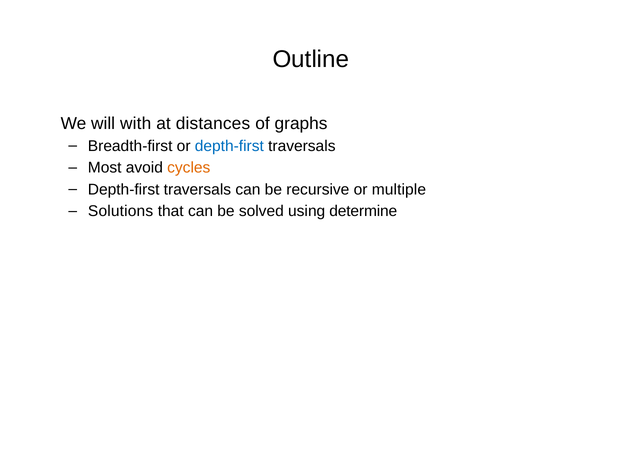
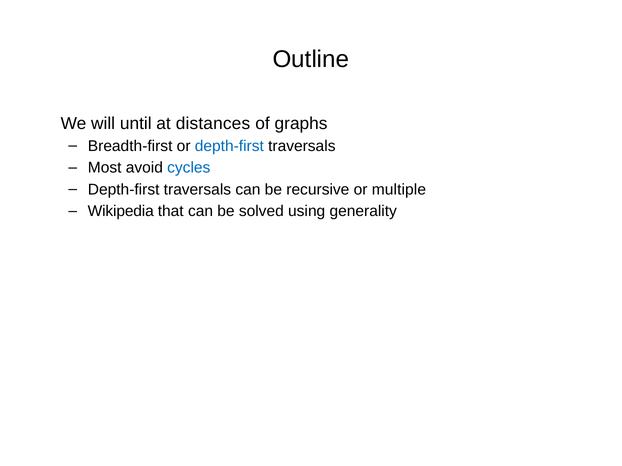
with: with -> until (136, 124)
cycles colour: orange -> blue (189, 168)
Solutions: Solutions -> Wikipedia (121, 212)
determine: determine -> generality (363, 212)
